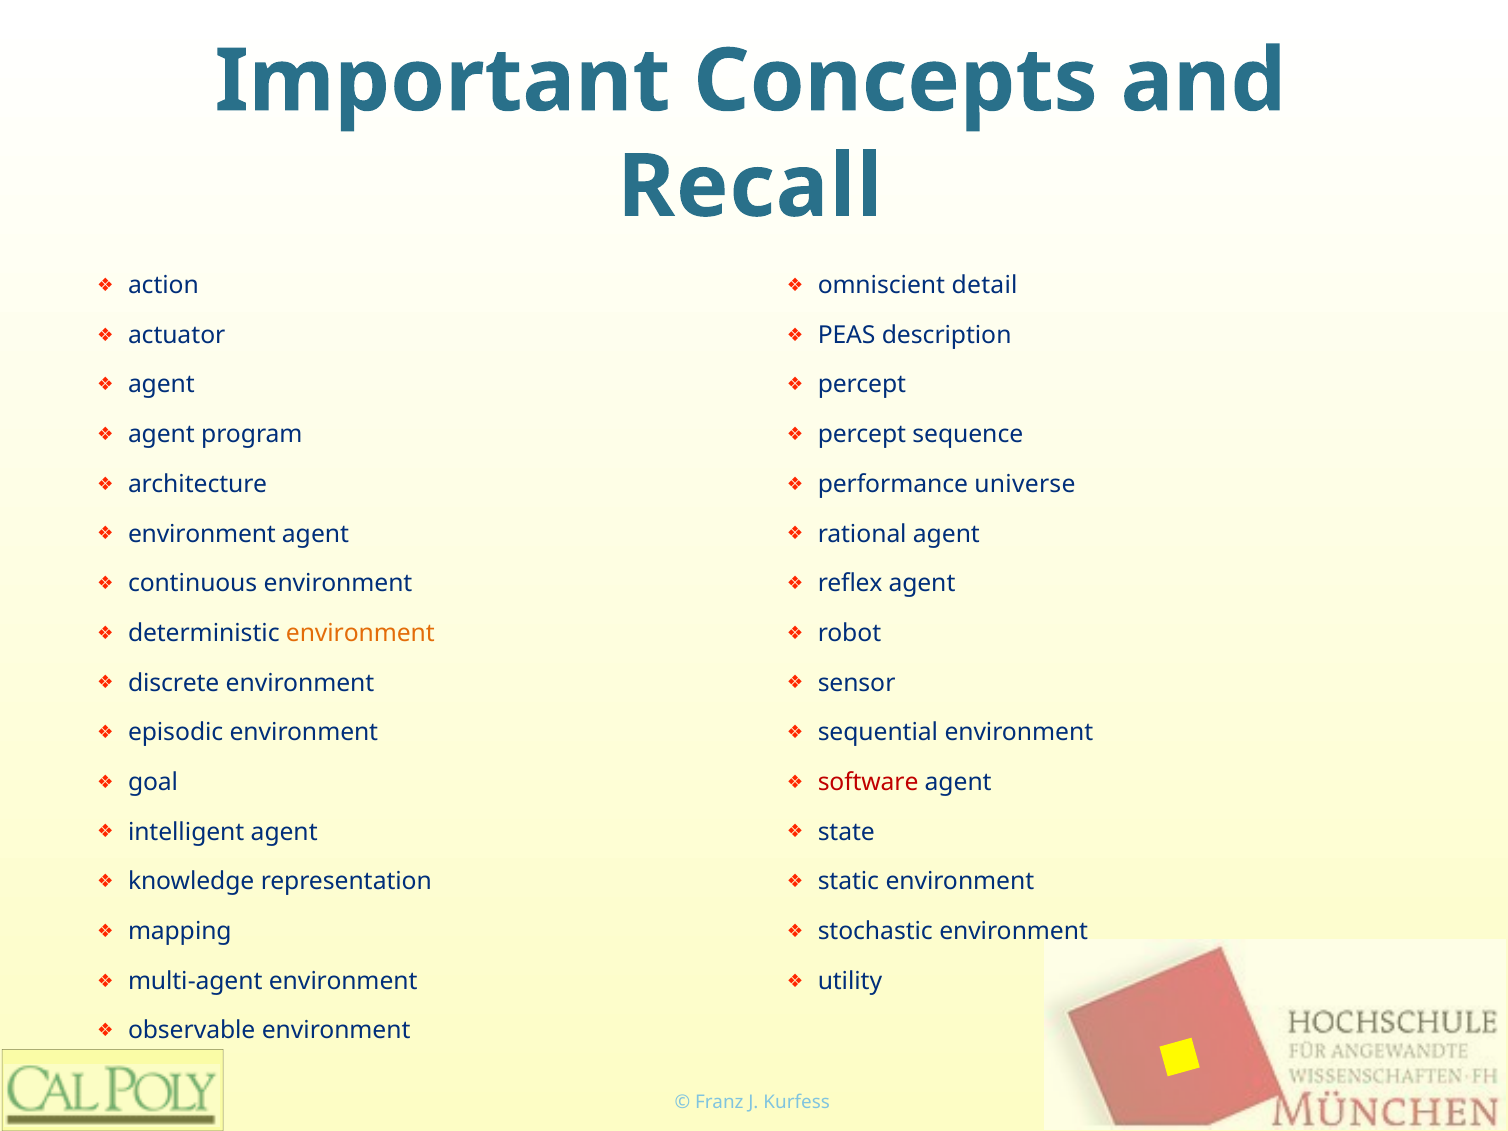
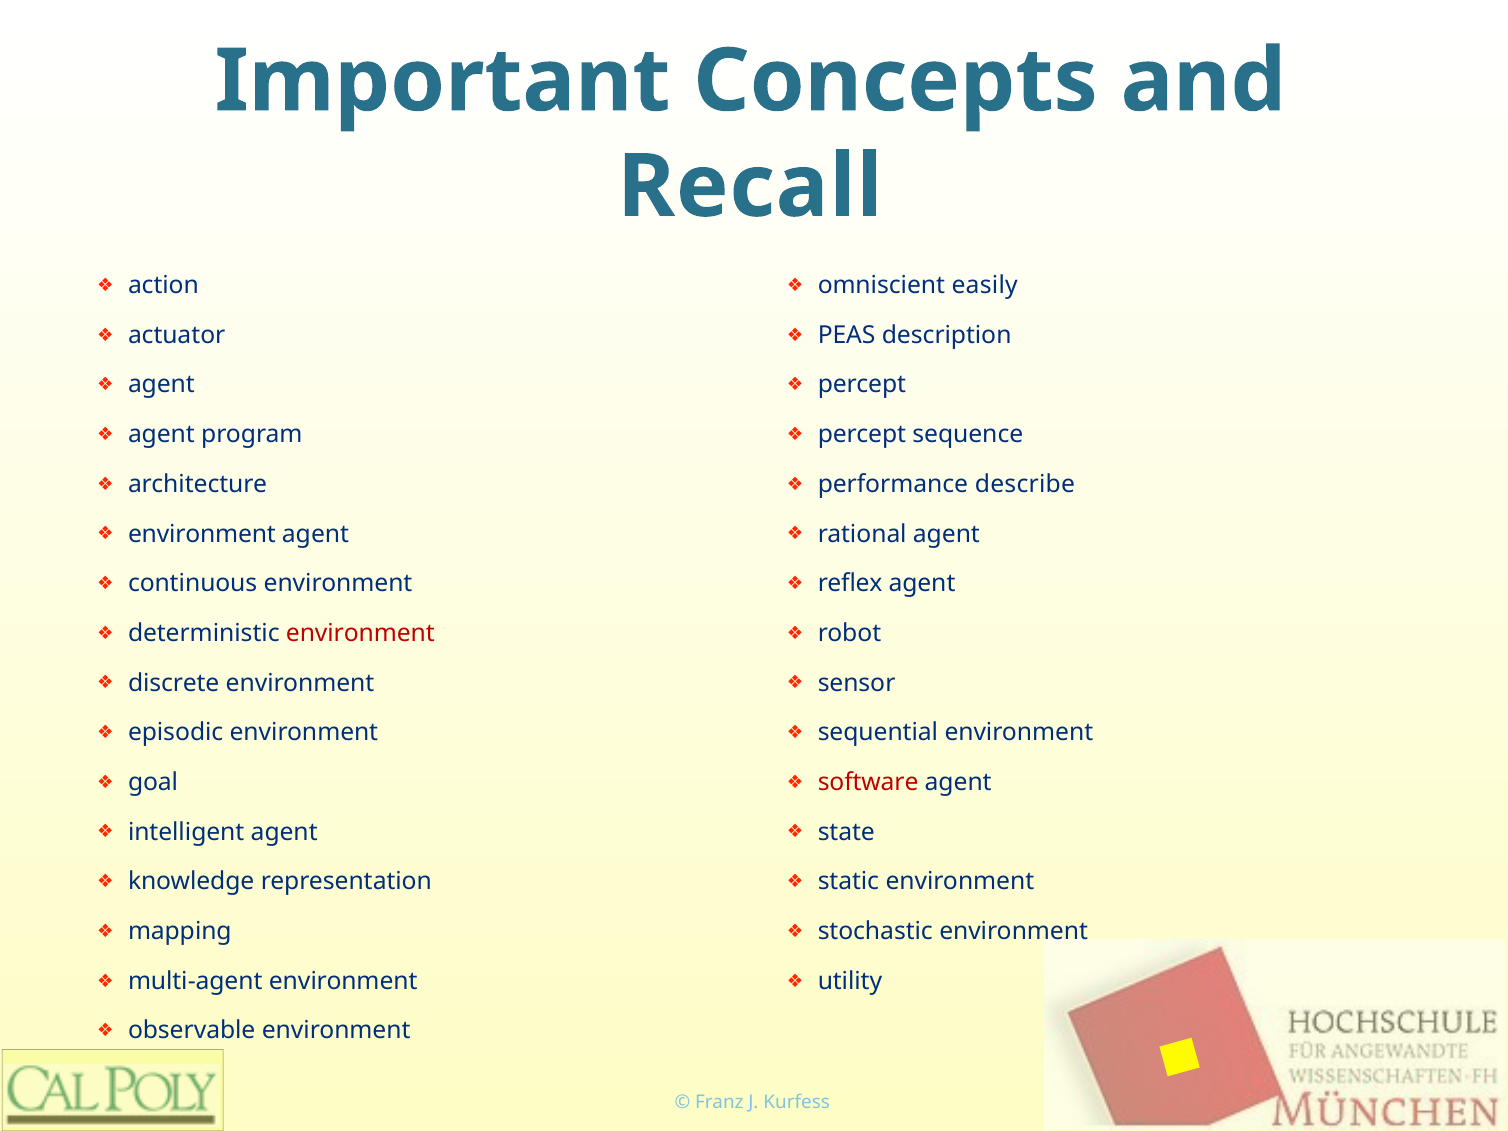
detail: detail -> easily (985, 285)
universe: universe -> describe (1025, 484)
environment colour: orange -> red (360, 633)
